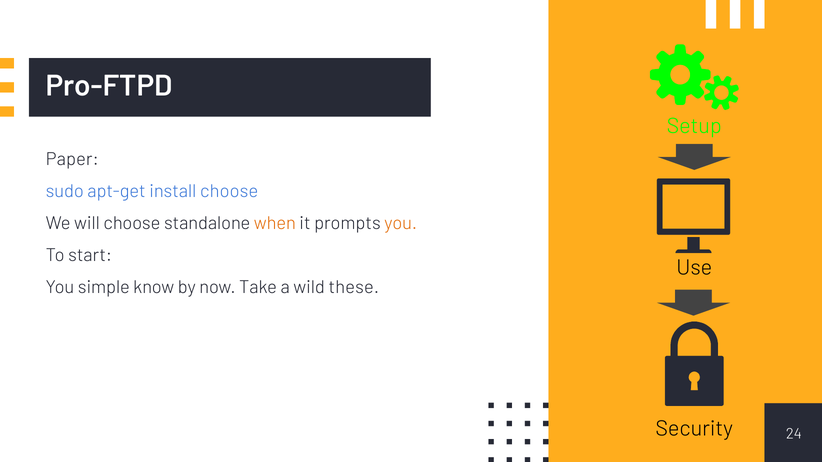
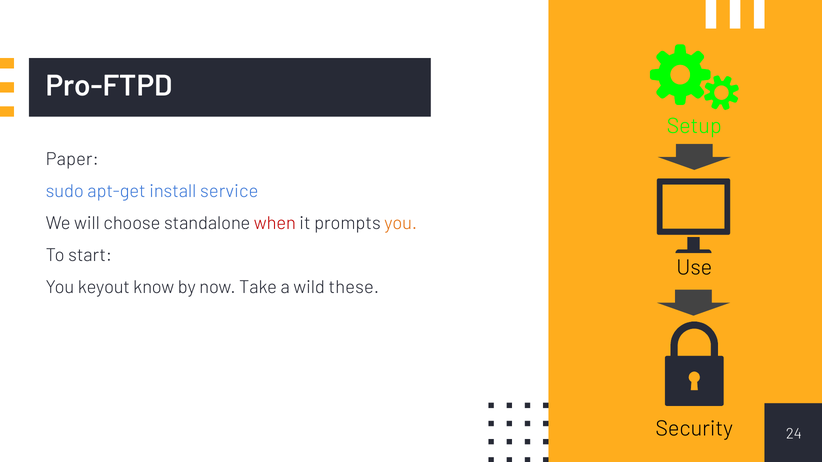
install choose: choose -> service (229, 191)
when colour: orange -> red (275, 223)
simple: simple -> keyout (104, 287)
